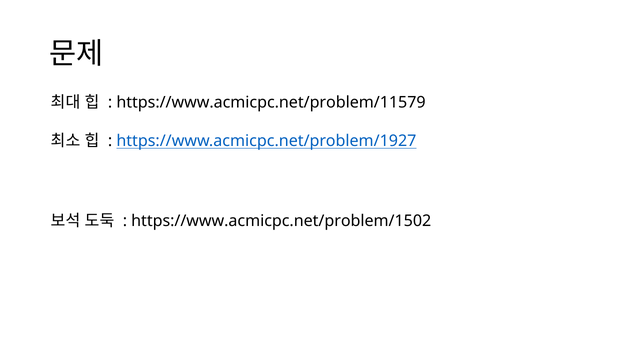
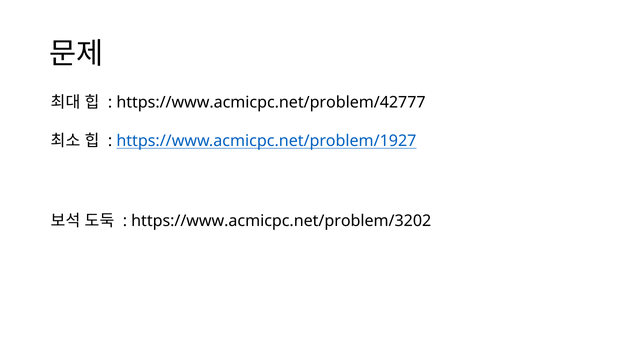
https://www.acmicpc.net/problem/11579: https://www.acmicpc.net/problem/11579 -> https://www.acmicpc.net/problem/42777 (271, 102)
https://www.acmicpc.net/problem/1502: https://www.acmicpc.net/problem/1502 -> https://www.acmicpc.net/problem/3202 (281, 221)
